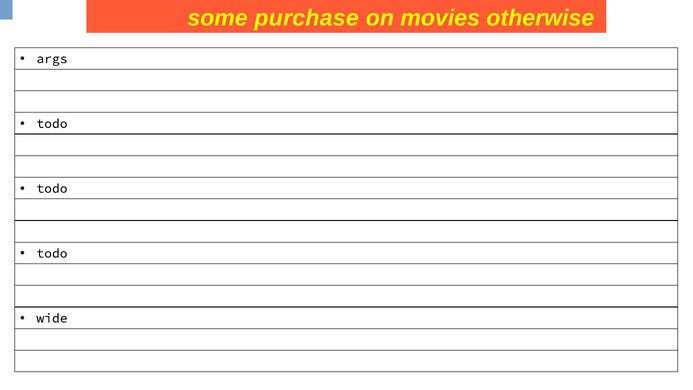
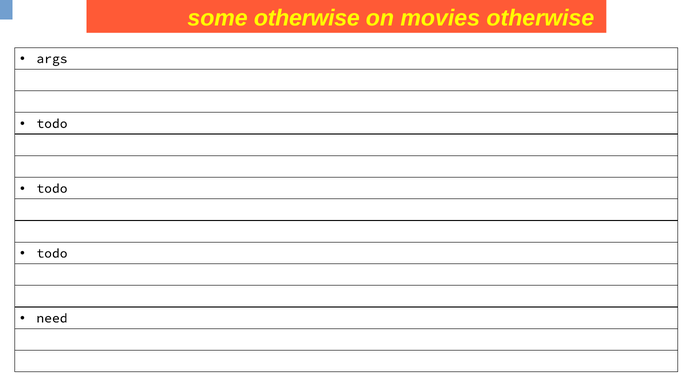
some purchase: purchase -> otherwise (307, 18)
wide: wide -> need (52, 318)
